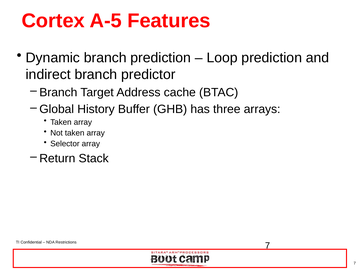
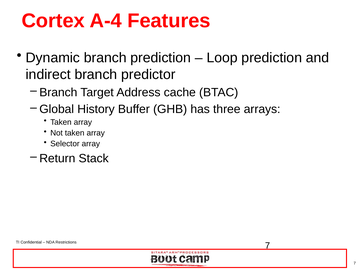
A-5: A-5 -> A-4 (106, 21)
